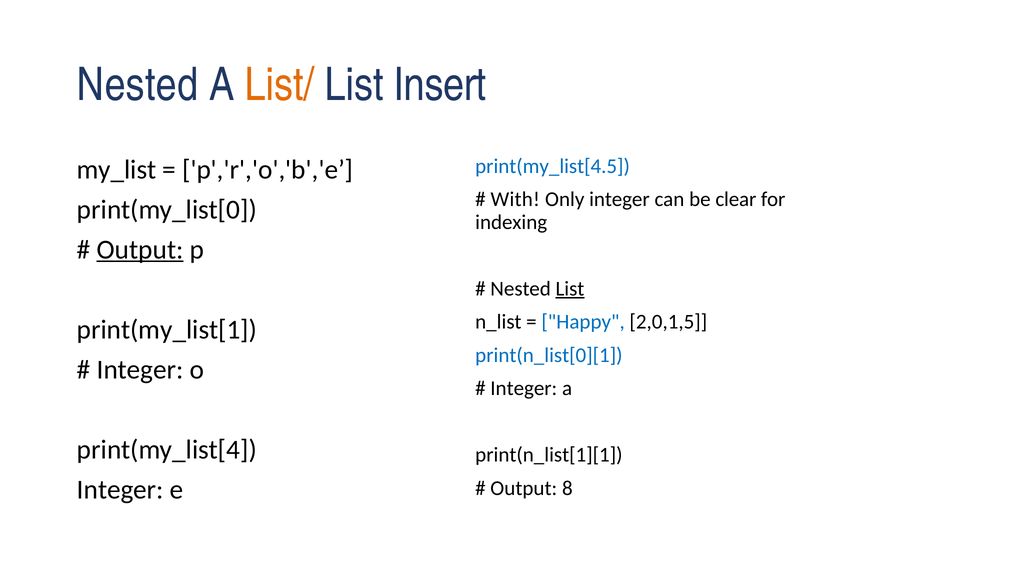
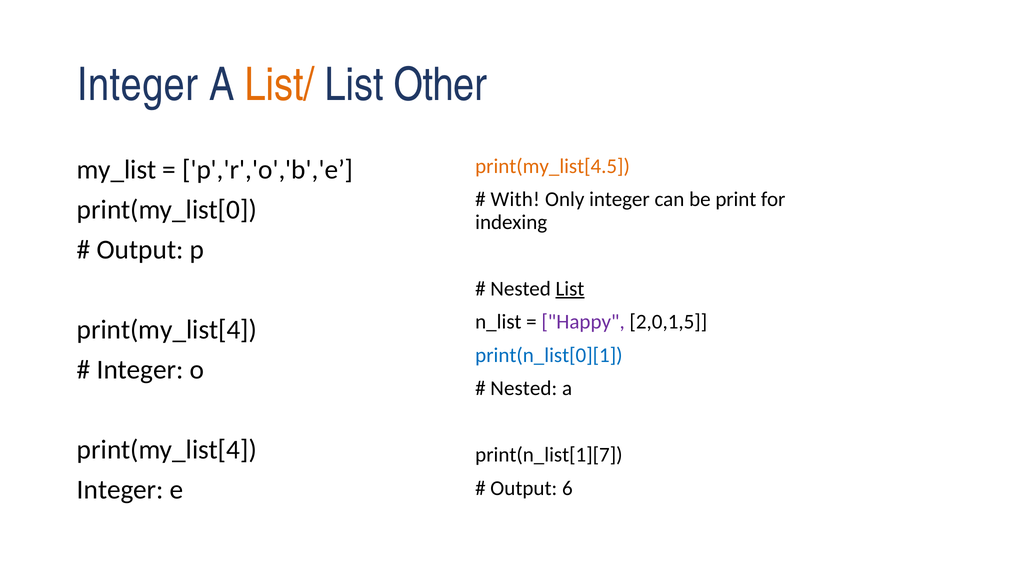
Nested: Nested -> Integer (138, 85)
Insert: Insert -> Other (440, 85)
print(my_list[4.5 colour: blue -> orange (553, 166)
clear: clear -> print (736, 199)
Output underline: present -> none (140, 249)
Happy colour: blue -> purple (583, 322)
print(my_list[1: print(my_list[1 -> print(my_list[4 (167, 329)
Integer: Integer -> Nested (524, 388)
print(n_list[1][1: print(n_list[1][1 -> print(n_list[1][7 (549, 455)
8: 8 -> 6 (567, 488)
